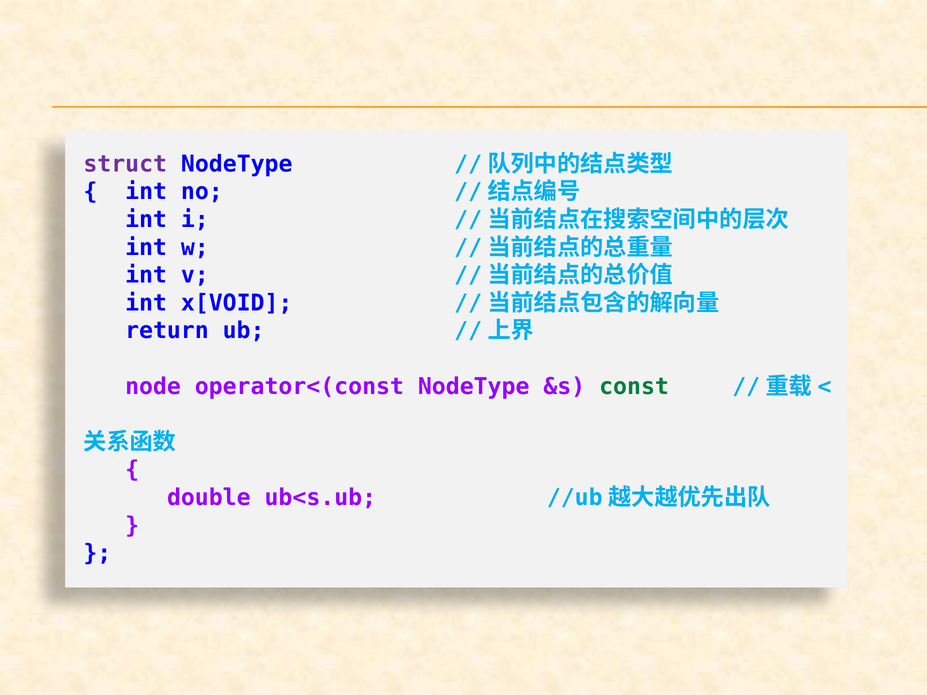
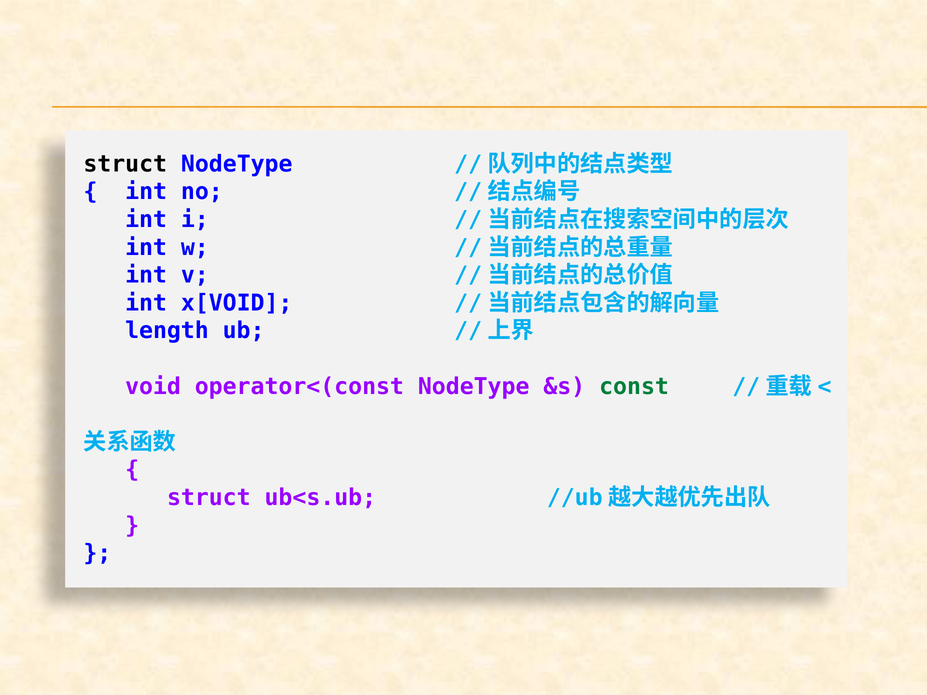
struct colour: purple -> black (125, 164)
return: return -> length (167, 331)
node: node -> void (153, 387)
double: double -> struct (209, 498)
